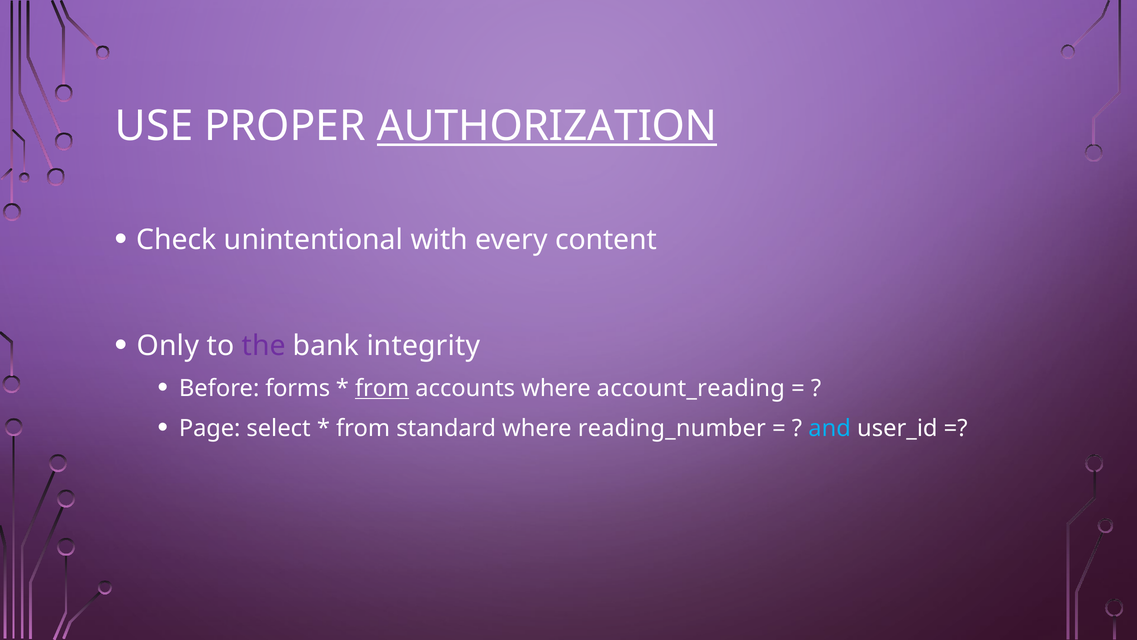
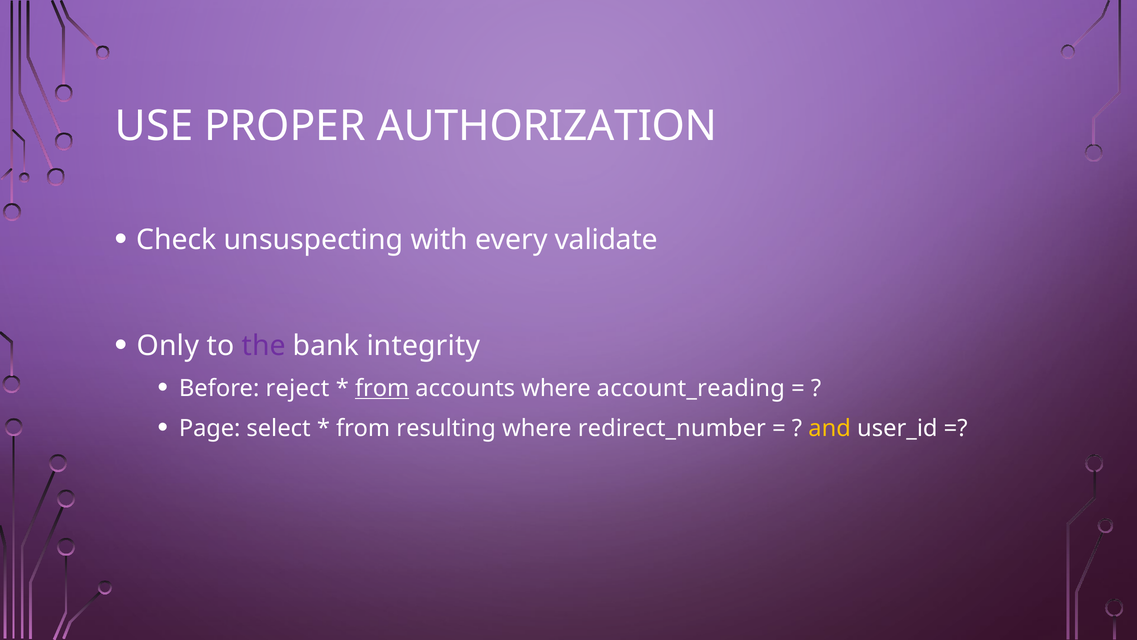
AUTHORIZATION underline: present -> none (547, 126)
unintentional: unintentional -> unsuspecting (314, 240)
content: content -> validate (606, 240)
forms: forms -> reject (297, 388)
standard: standard -> resulting (446, 428)
reading_number: reading_number -> redirect_number (672, 428)
and colour: light blue -> yellow (830, 428)
